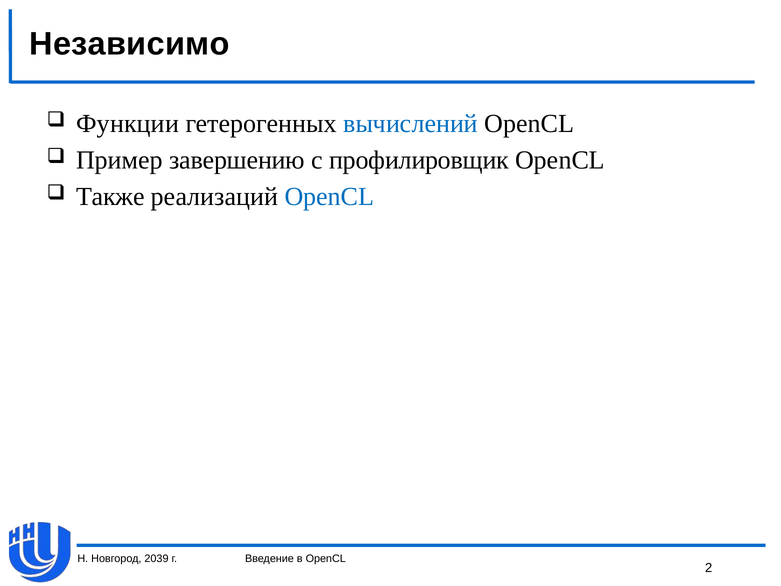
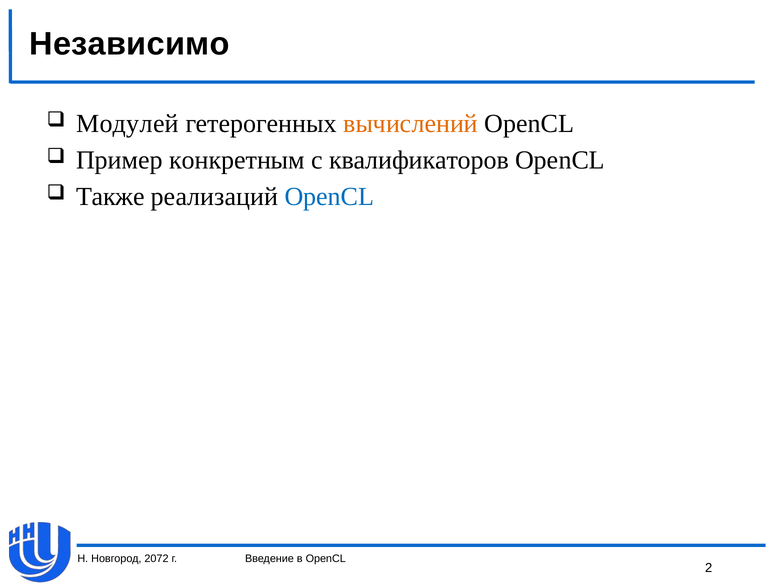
Функции: Функции -> Модулей (128, 124)
вычислений colour: blue -> orange (411, 124)
завершению: завершению -> конкретным (237, 160)
профилировщик: профилировщик -> квалификаторов (419, 160)
2039: 2039 -> 2072 (156, 559)
